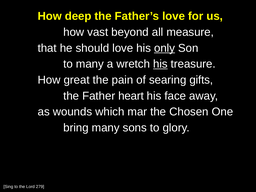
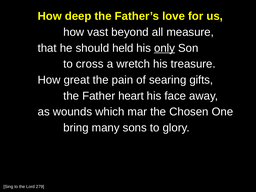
should love: love -> held (123, 48)
to many: many -> cross (90, 64)
his underline: present -> none (160, 64)
